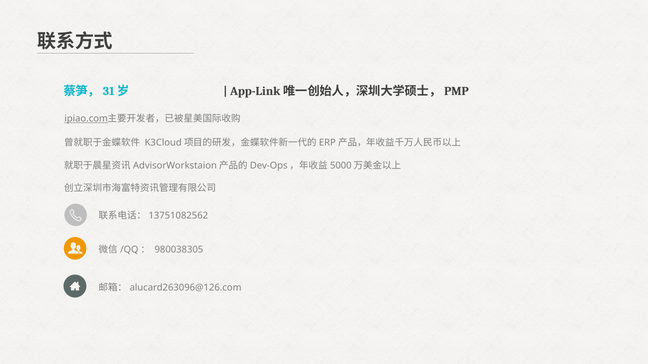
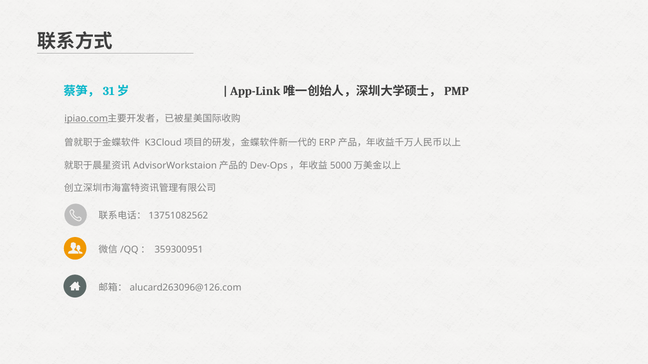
980038305: 980038305 -> 359300951 (179, 250)
